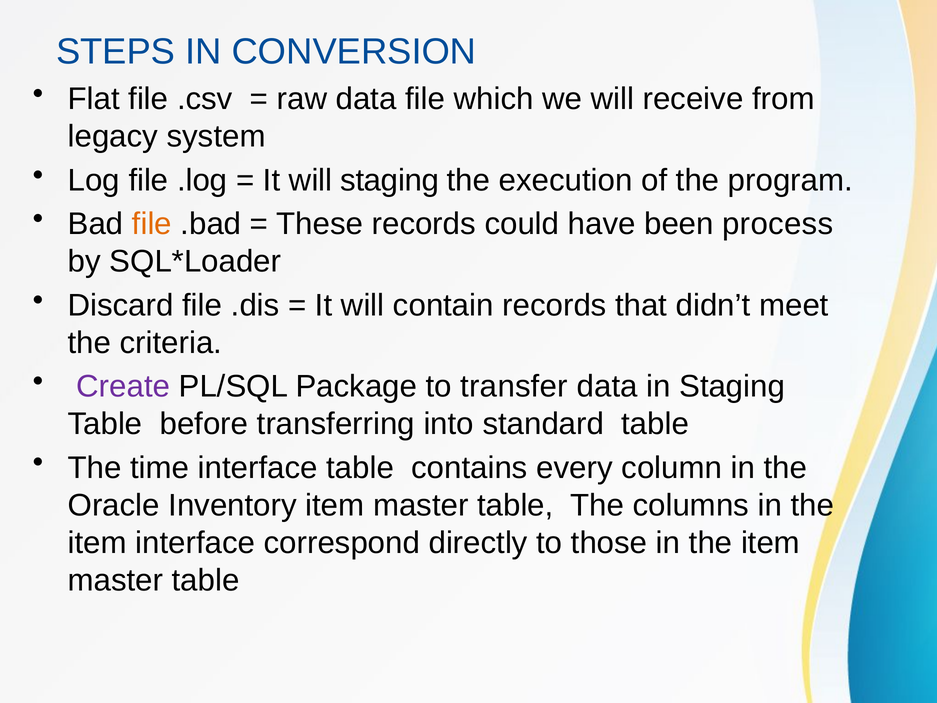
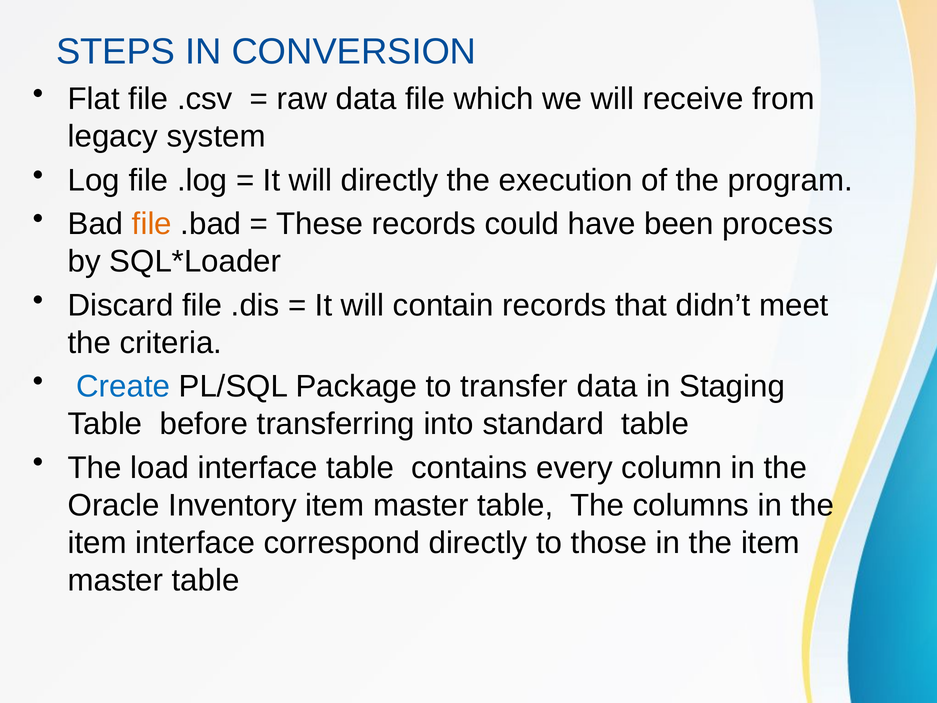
will staging: staging -> directly (390, 180)
Create colour: purple -> blue (123, 386)
time: time -> load (160, 468)
